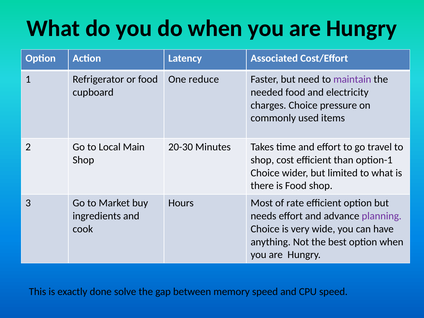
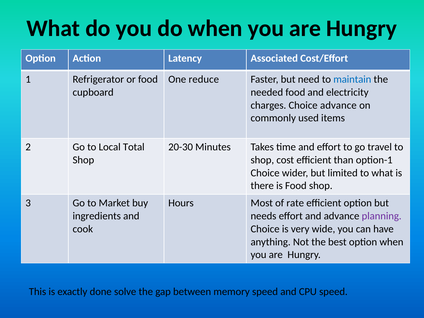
maintain colour: purple -> blue (352, 79)
Choice pressure: pressure -> advance (338, 105)
Main: Main -> Total (134, 147)
